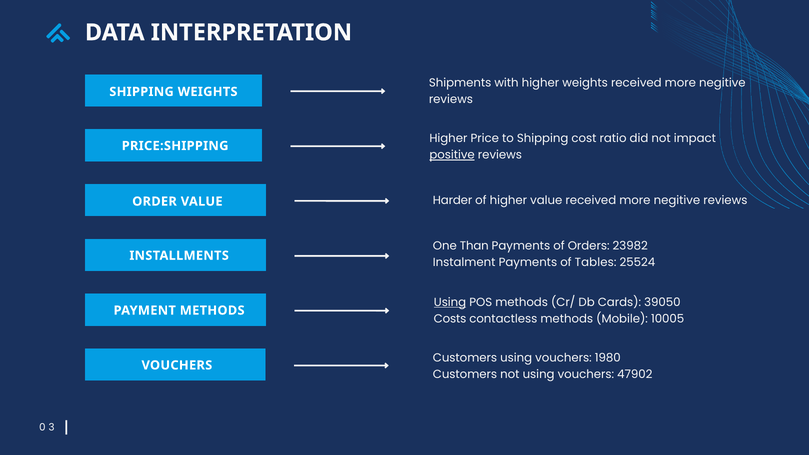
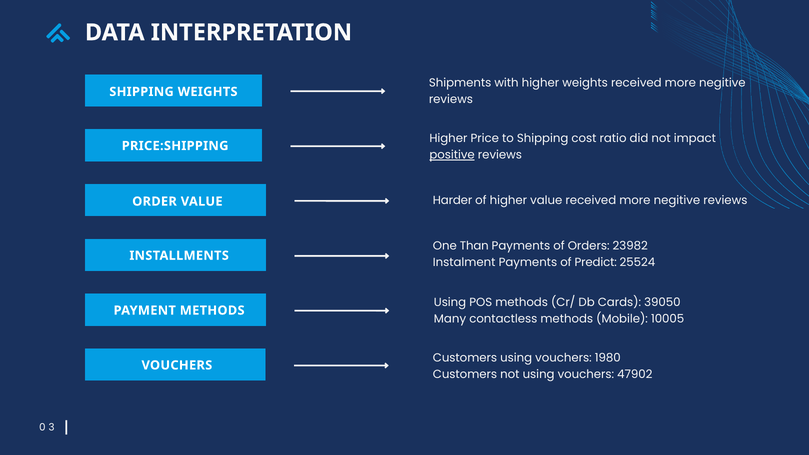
Tables: Tables -> Predict (596, 263)
Using underline: present -> none (450, 302)
Costs: Costs -> Many (450, 319)
